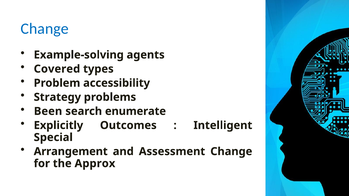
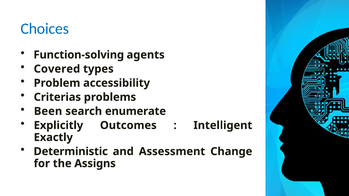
Change: Change -> Choices (45, 29)
Example-solving: Example-solving -> Function-solving (79, 55)
Strategy: Strategy -> Criterias (57, 97)
Special: Special -> Exactly (53, 138)
Arrangement: Arrangement -> Deterministic (71, 152)
Approx: Approx -> Assigns (95, 164)
